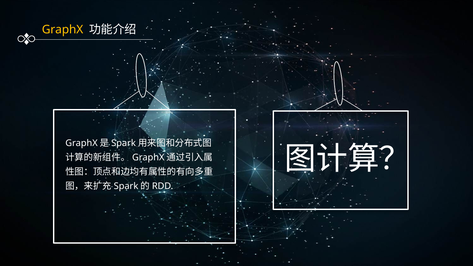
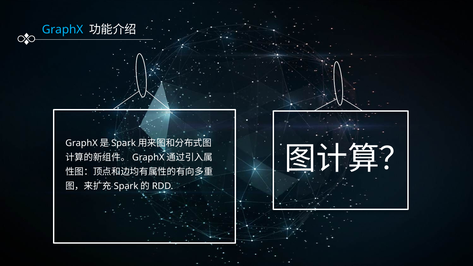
GraphX colour: yellow -> light blue (63, 30)
